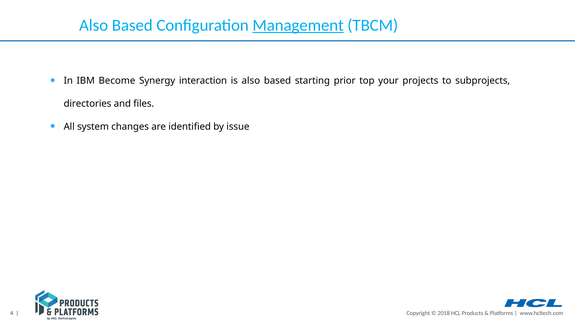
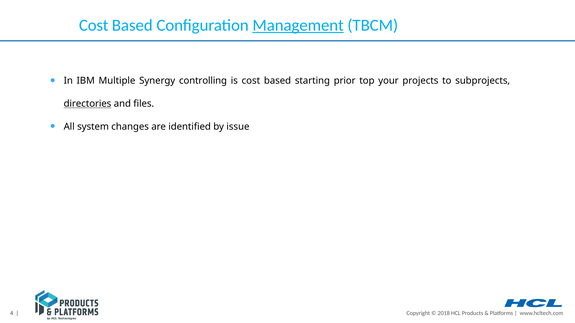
Also: Also -> Cost (94, 25)
Become: Become -> Multiple (117, 81)
interaction: interaction -> controlling (203, 81)
is also: also -> cost (251, 81)
directories underline: none -> present (88, 104)
